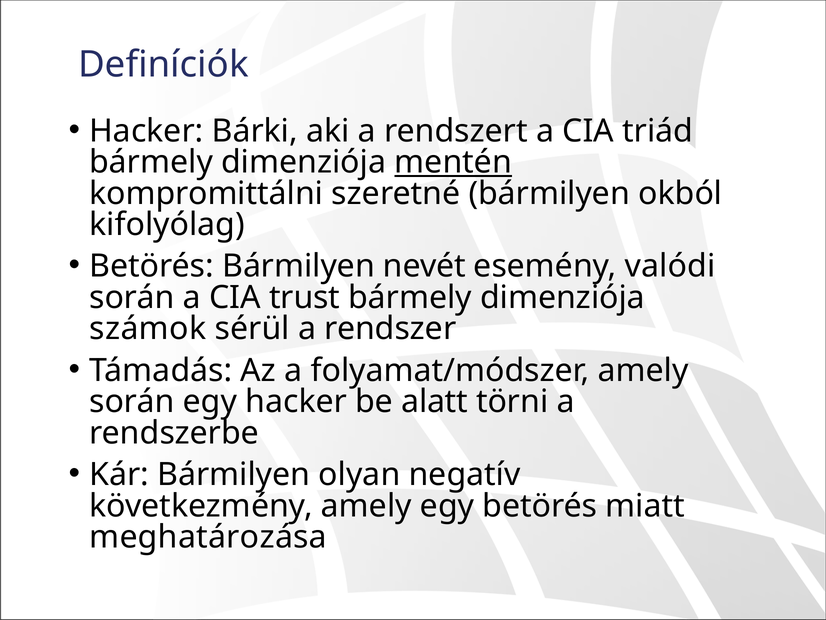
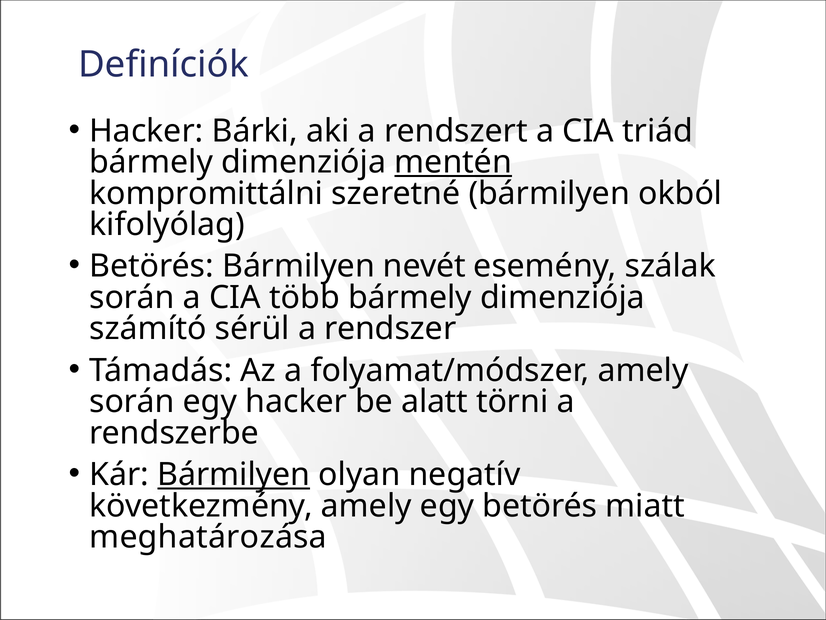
valódi: valódi -> szálak (670, 266)
trust: trust -> több (304, 297)
számok: számok -> számító (148, 329)
Bármilyen underline: none -> present (234, 474)
